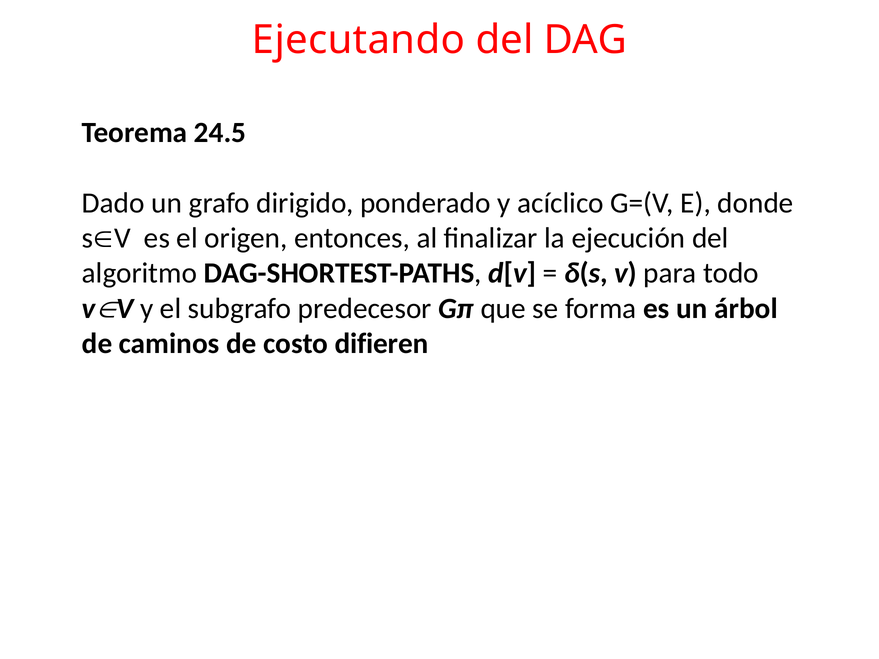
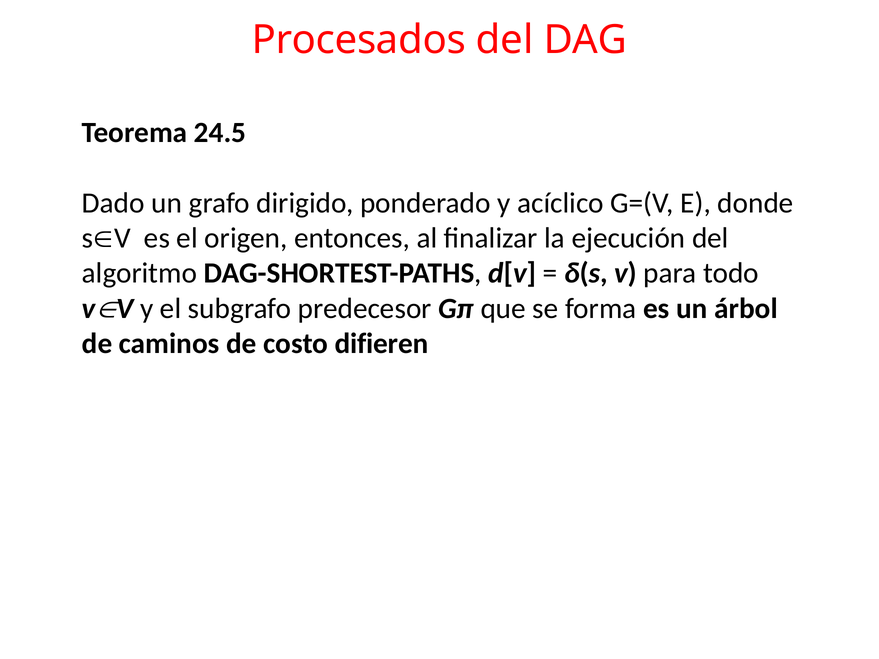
Ejecutando: Ejecutando -> Procesados (359, 40)
